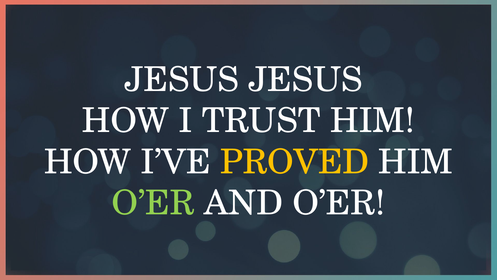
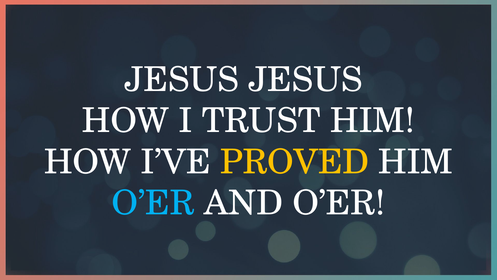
O’ER colour: light green -> light blue (153, 203)
